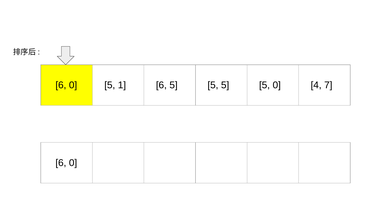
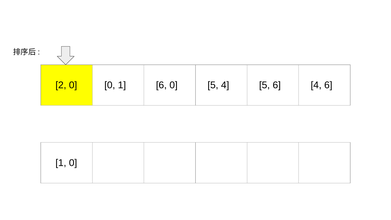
6: 6 -> 2 (61, 85)
0 5: 5 -> 0 (110, 85)
6 5: 5 -> 0 (174, 85)
5: 5 -> 4 (225, 85)
5 0: 0 -> 6 (277, 85)
4 7: 7 -> 6 (328, 85)
6: 6 -> 1 (61, 163)
